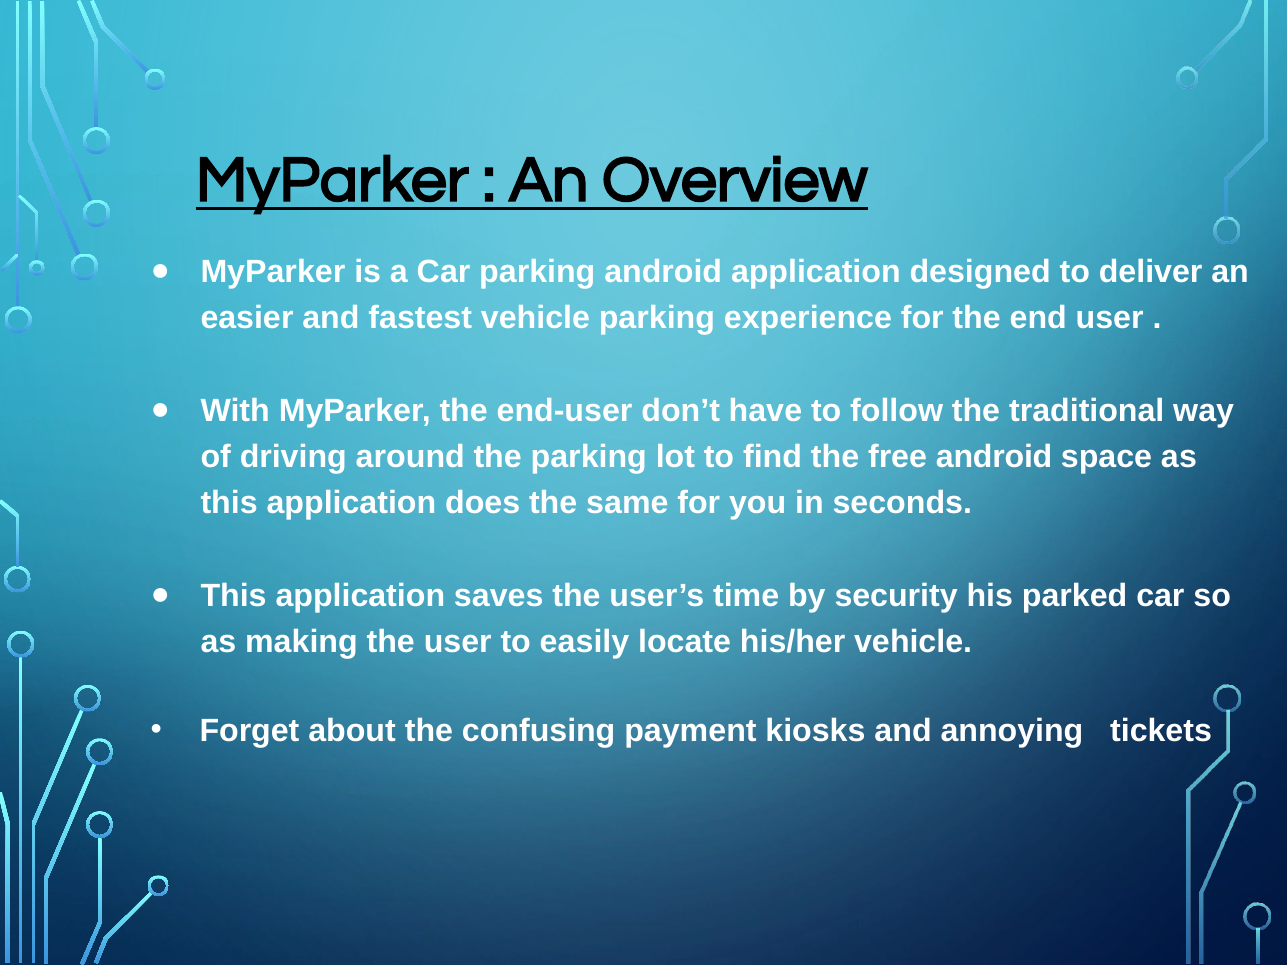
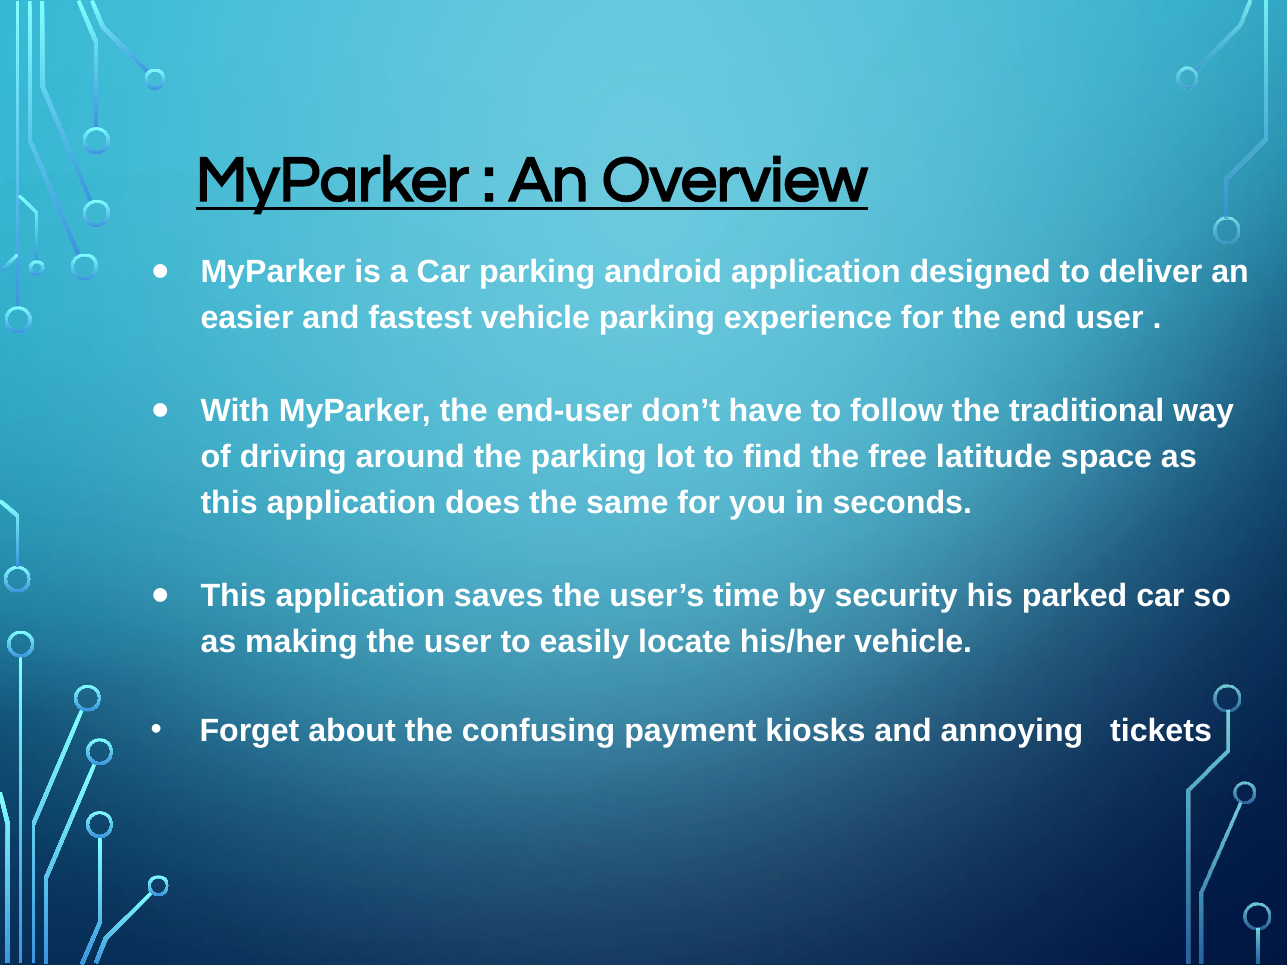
free android: android -> latitude (994, 457)
